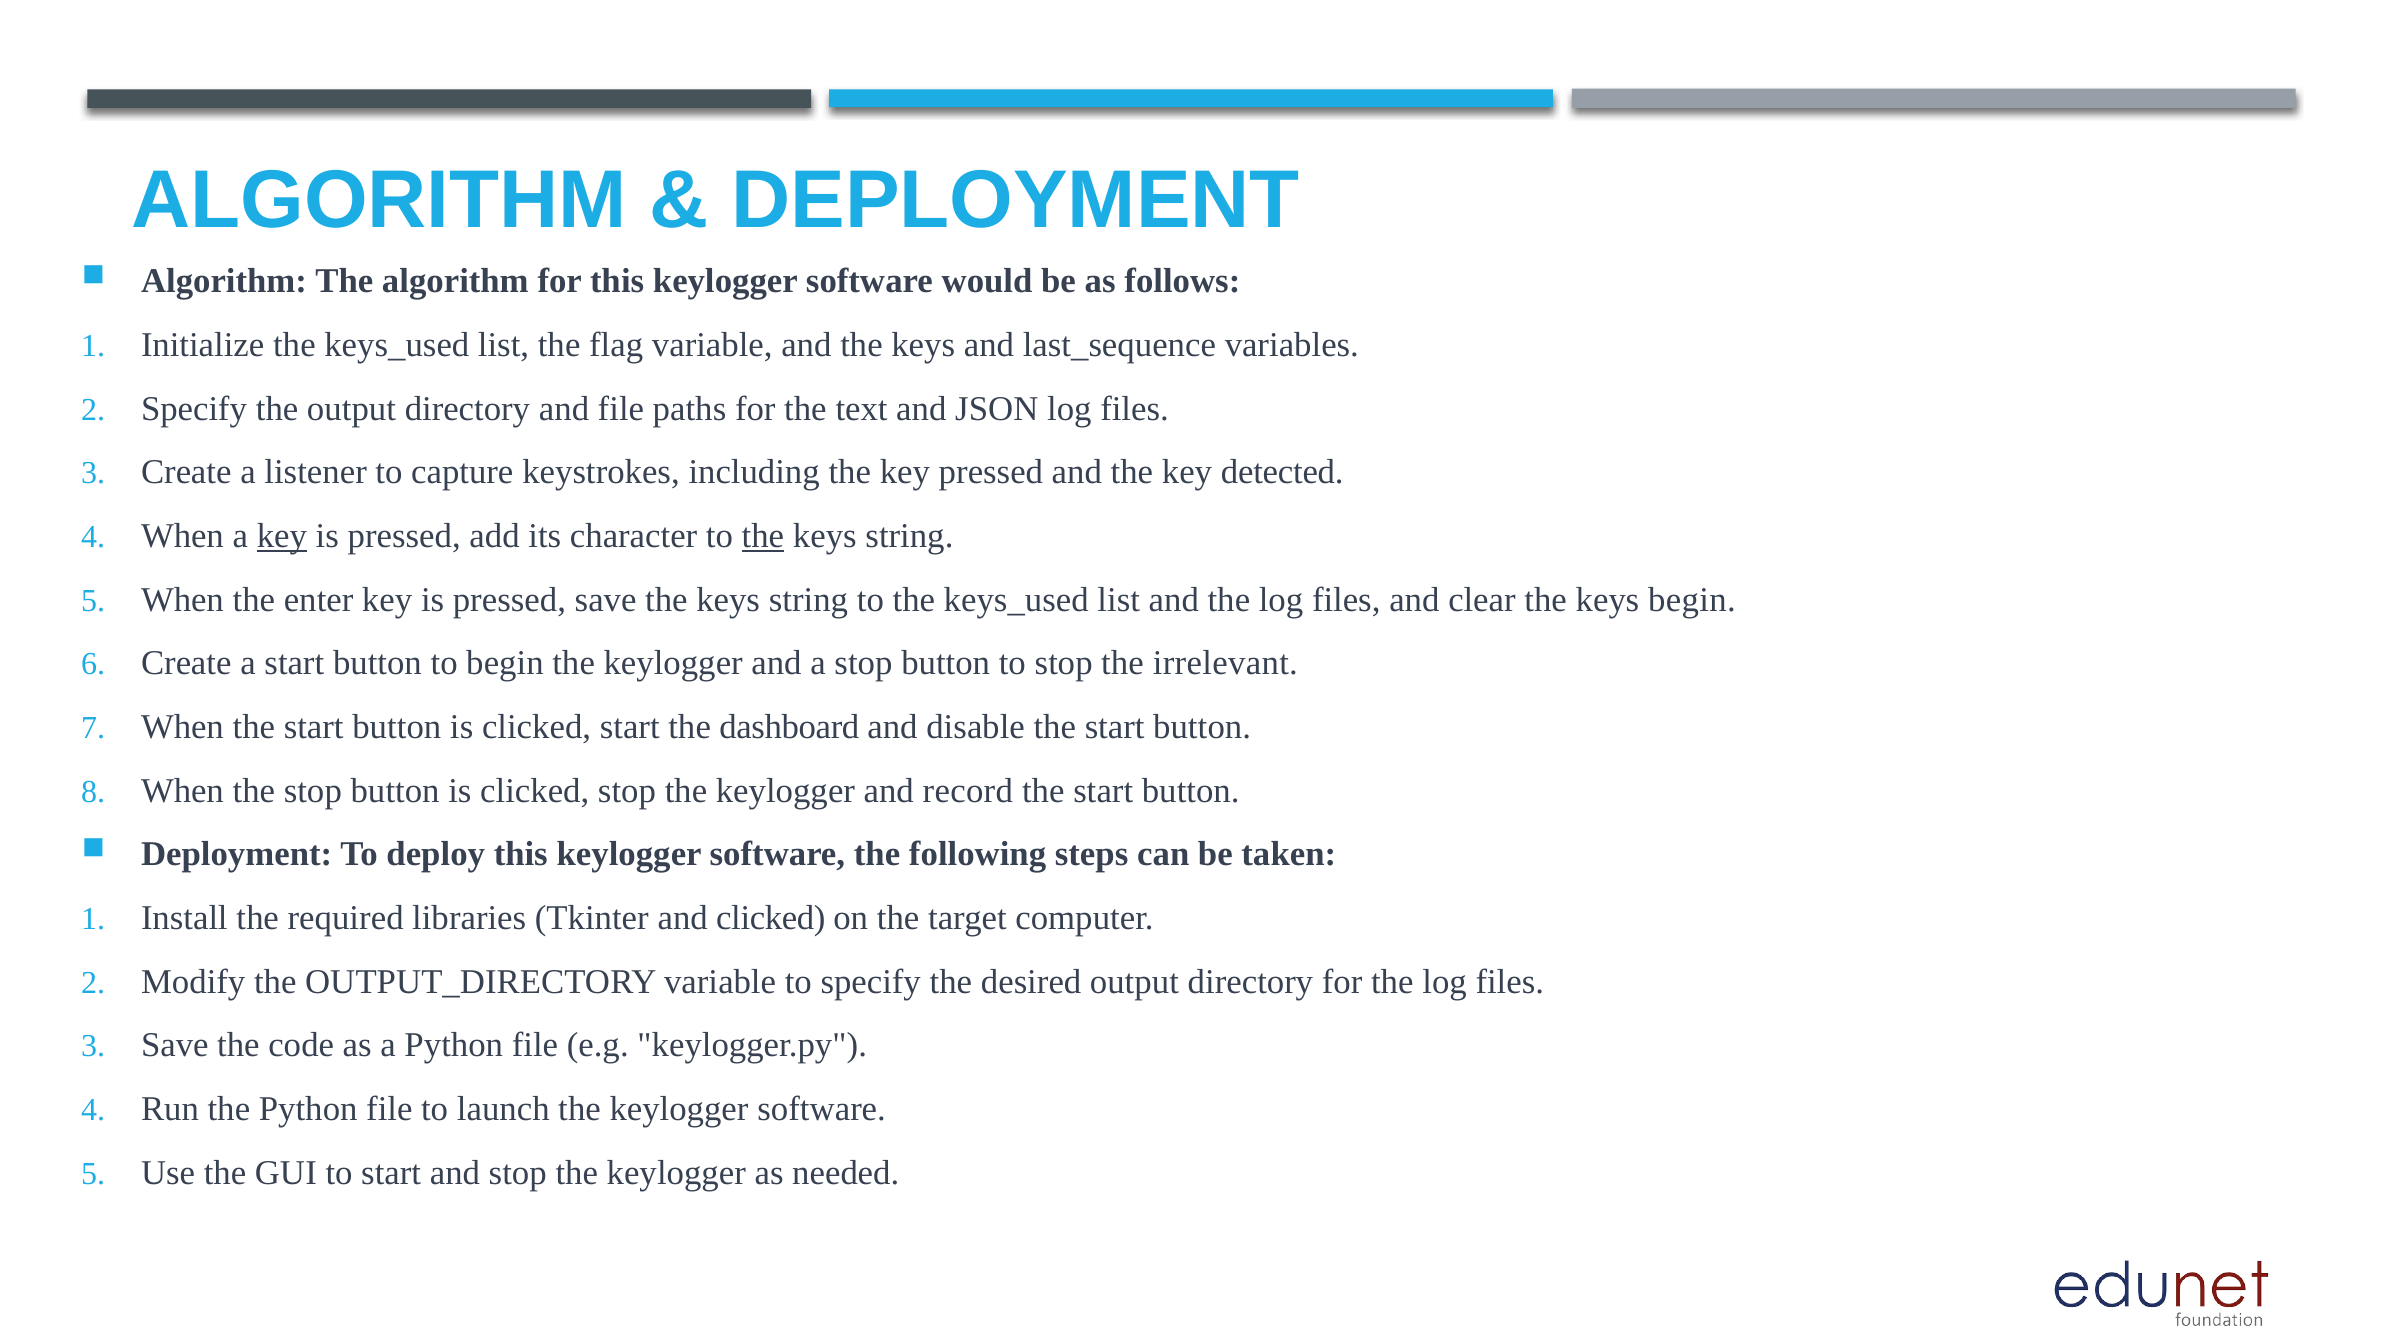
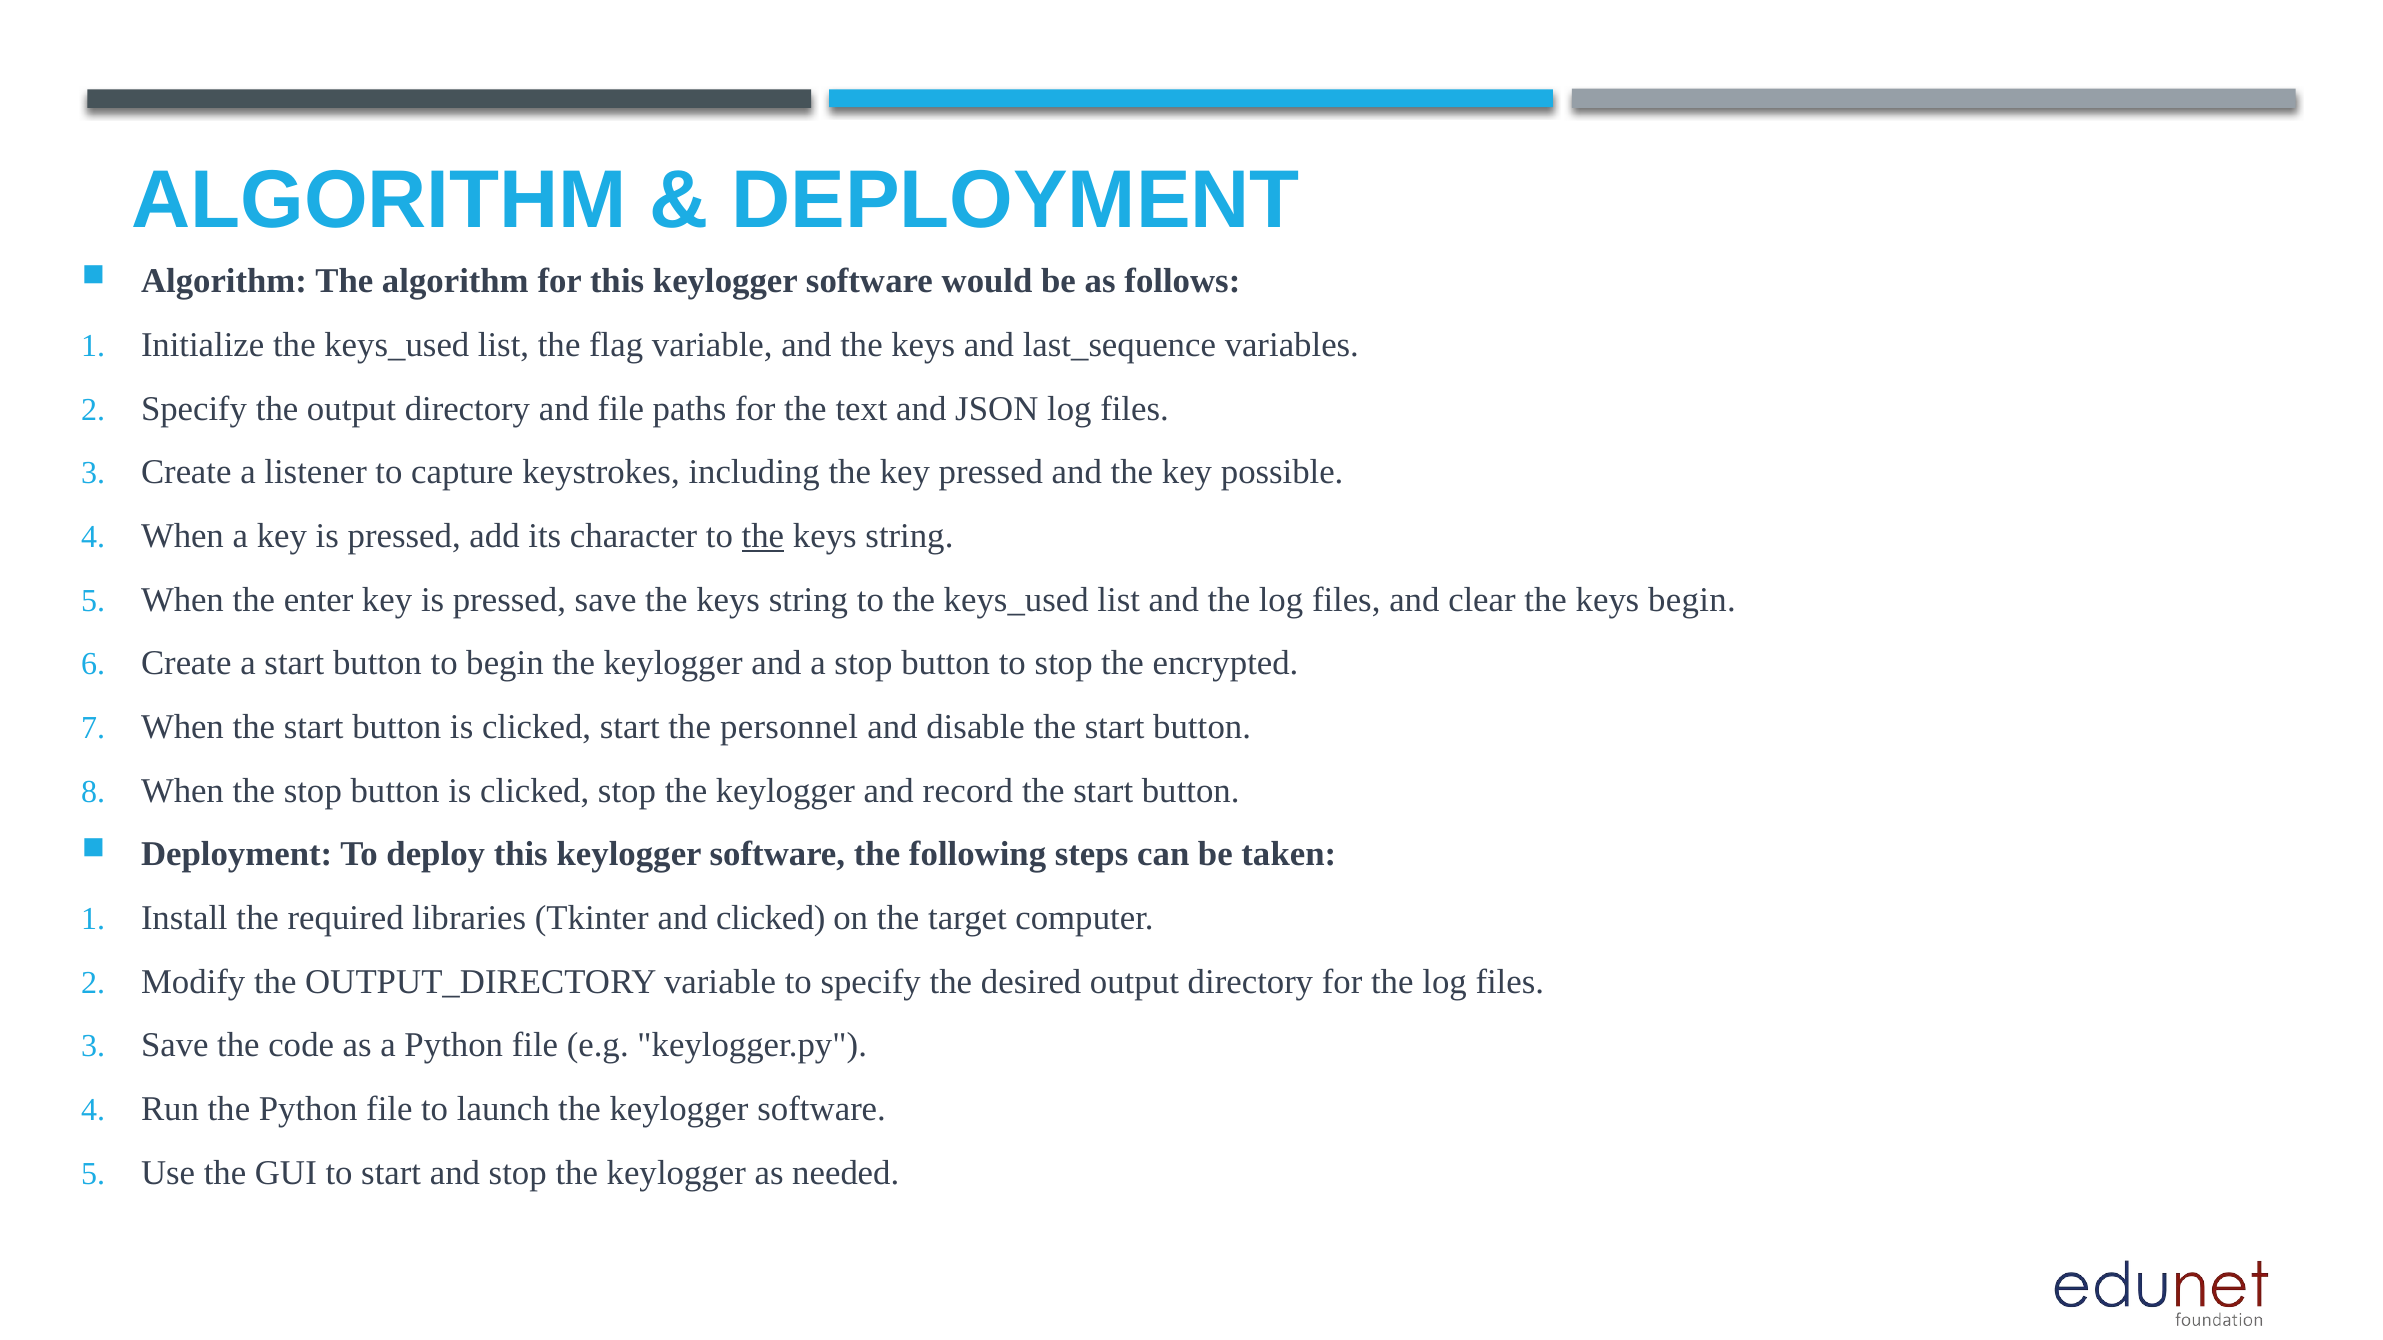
detected: detected -> possible (1282, 473)
key underline: present -> none (282, 536)
irrelevant: irrelevant -> encrypted (1226, 664)
dashboard: dashboard -> personnel (789, 727)
